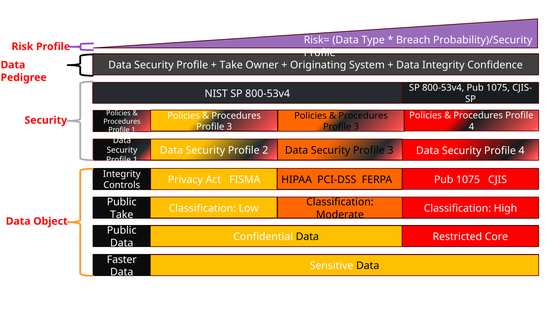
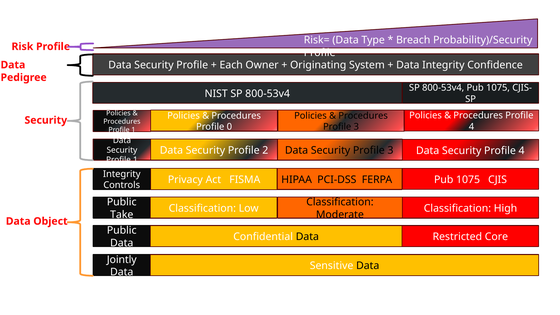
Take: Take -> Each (231, 65)
3: 3 -> 0 (229, 127)
Faster: Faster -> Jointly (122, 260)
